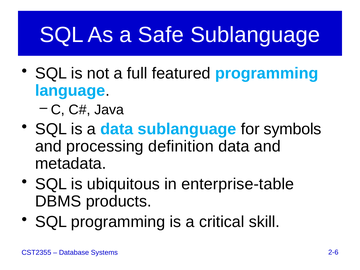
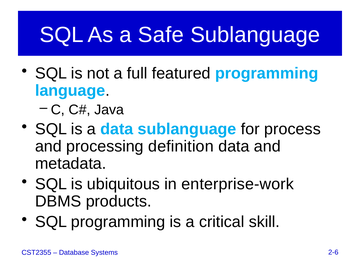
symbols: symbols -> process (292, 129)
enterprise-table: enterprise-table -> enterprise-work (238, 184)
